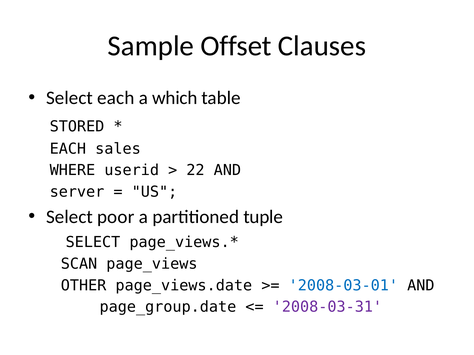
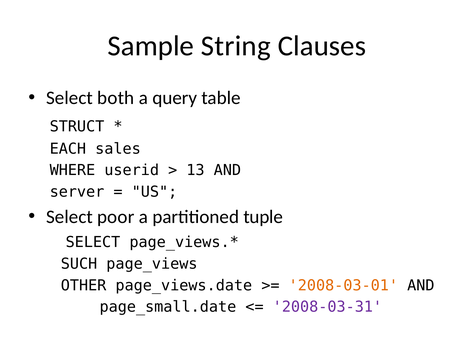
Offset: Offset -> String (236, 46)
Select each: each -> both (116, 98)
which: which -> query (175, 98)
STORED: STORED -> STRUCT (77, 127)
22: 22 -> 13 (195, 170)
SCAN: SCAN -> SUCH (79, 264)
2008-03-01 colour: blue -> orange (343, 286)
page_group.date: page_group.date -> page_small.date (168, 307)
